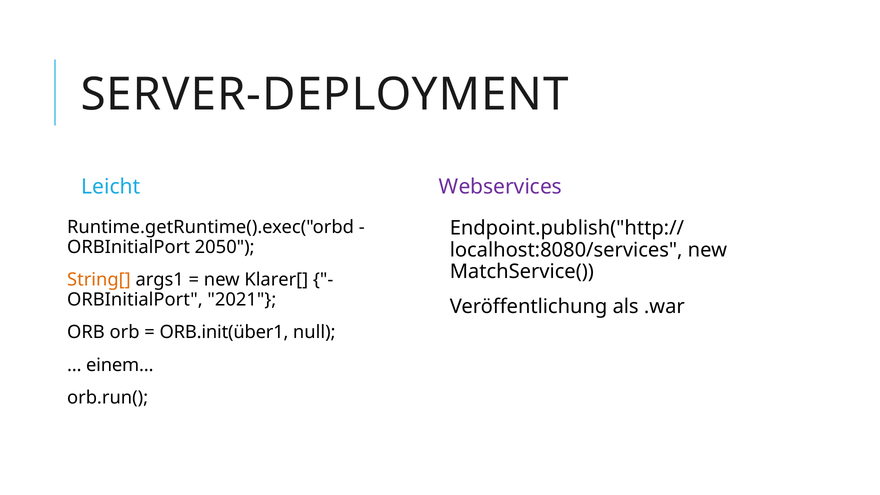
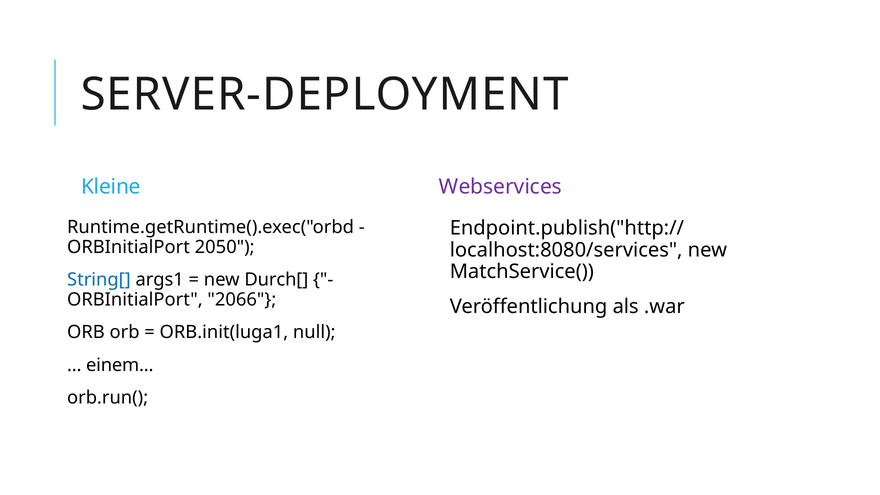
Leicht: Leicht -> Kleine (111, 187)
String[ colour: orange -> blue (99, 280)
Klarer[: Klarer[ -> Durch[ (276, 280)
2021: 2021 -> 2066 (242, 300)
ORB.init(über1: ORB.init(über1 -> ORB.init(luga1 (224, 332)
